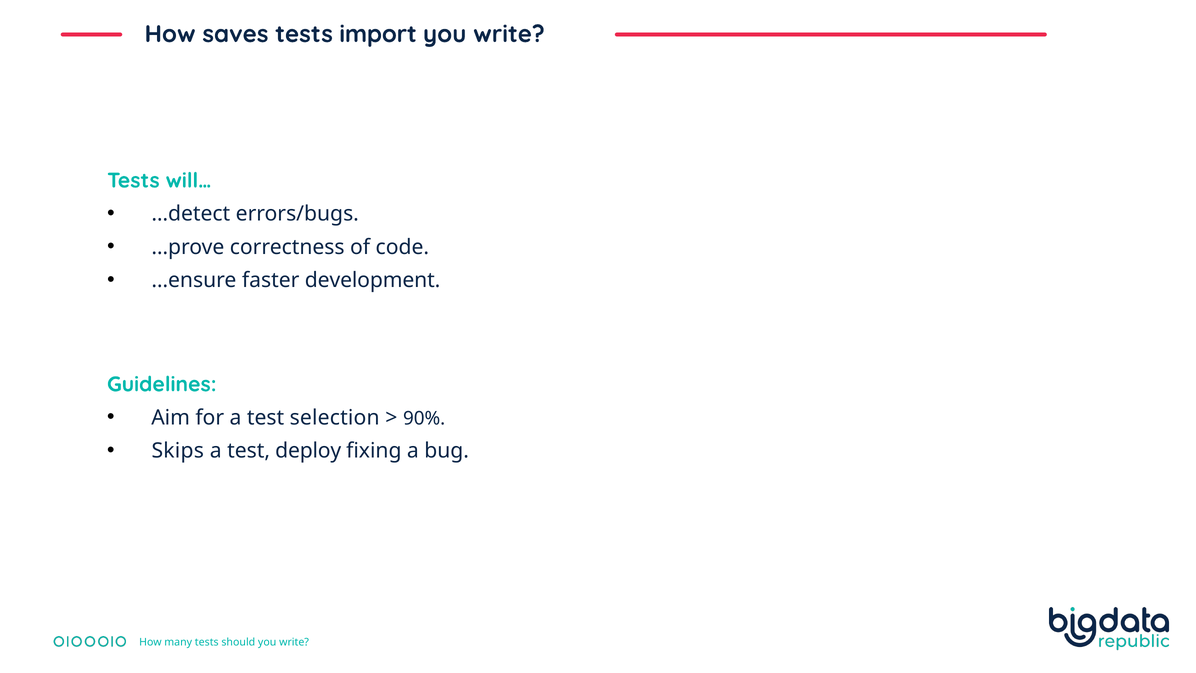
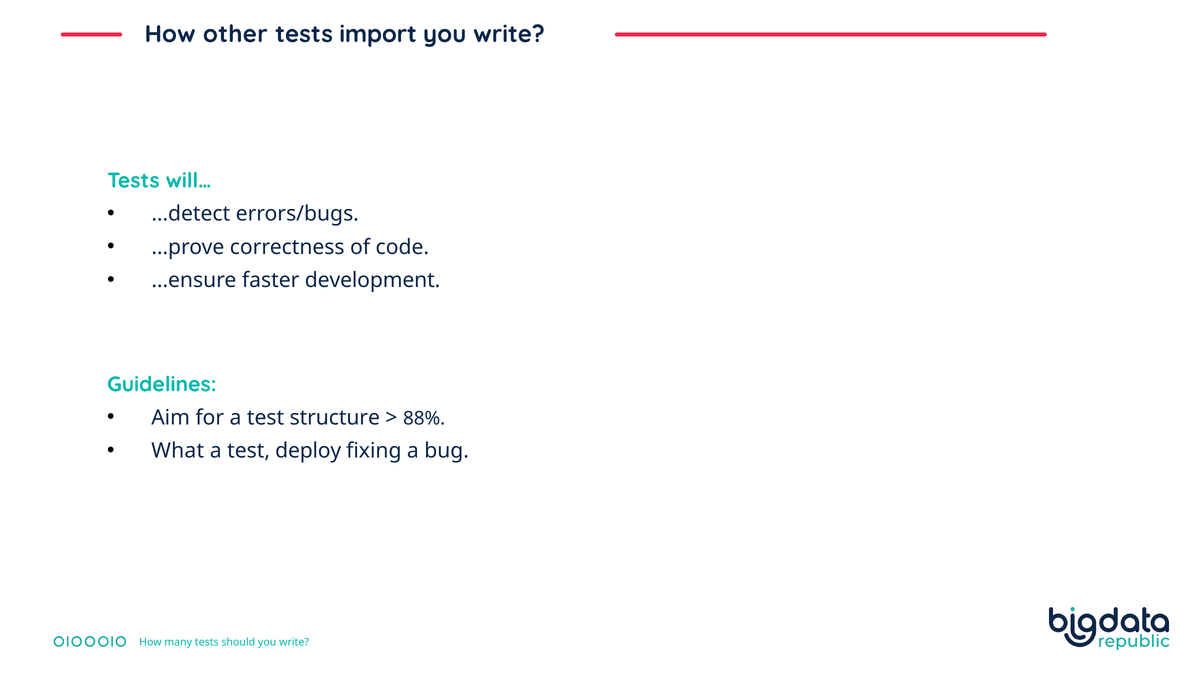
saves: saves -> other (235, 34)
selection: selection -> structure (335, 417)
90%: 90% -> 88% (424, 418)
Skips: Skips -> What (178, 451)
